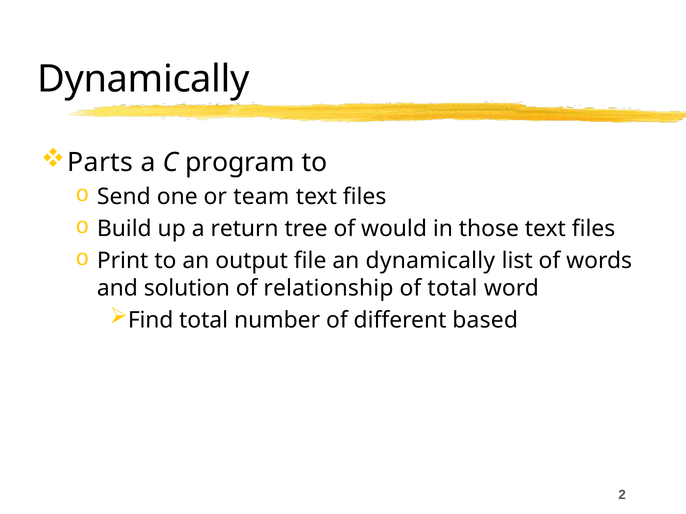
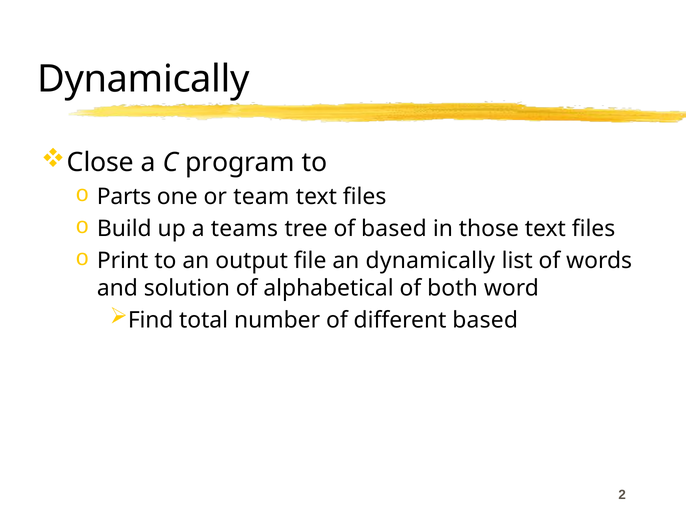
Parts: Parts -> Close (100, 163)
Send: Send -> Parts (124, 197)
return: return -> teams (244, 229)
of would: would -> based (394, 229)
relationship: relationship -> alphabetical (329, 288)
of total: total -> both (453, 288)
